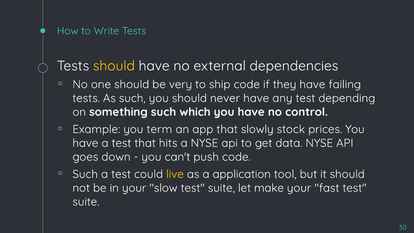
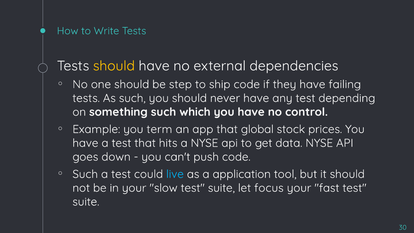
very: very -> step (180, 84)
slowly: slowly -> global (257, 129)
live colour: yellow -> light blue (175, 174)
make: make -> focus (269, 188)
